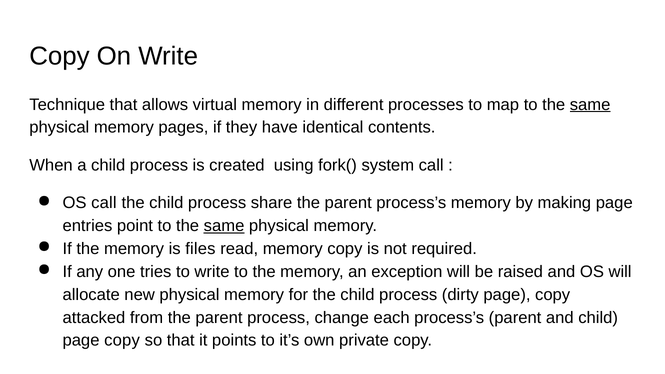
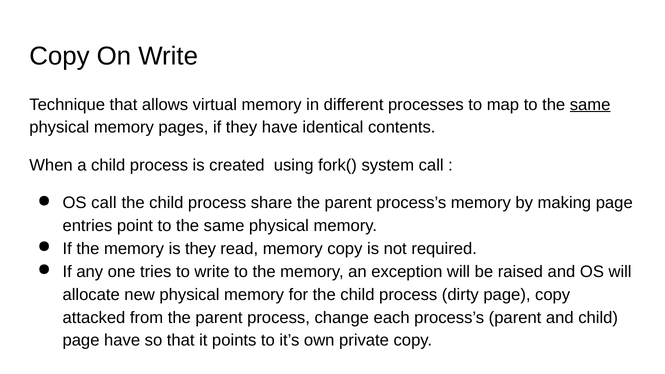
same underline: present -> none (224, 226)
is files: files -> they (201, 249)
copy: copy -> have (122, 341)
